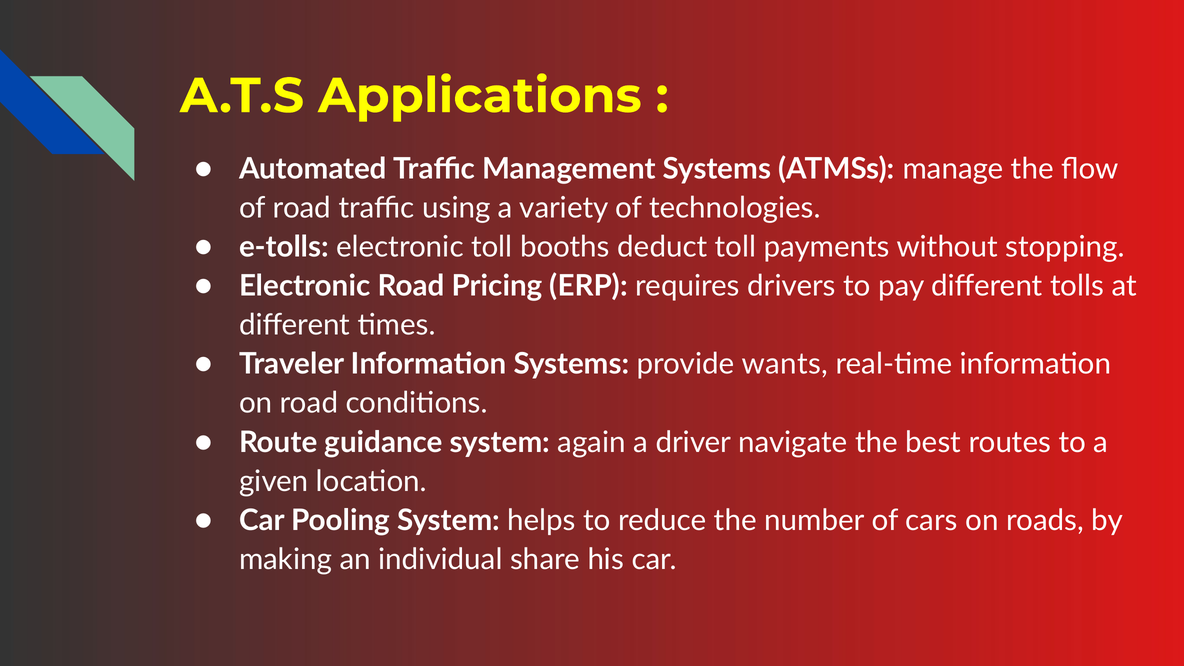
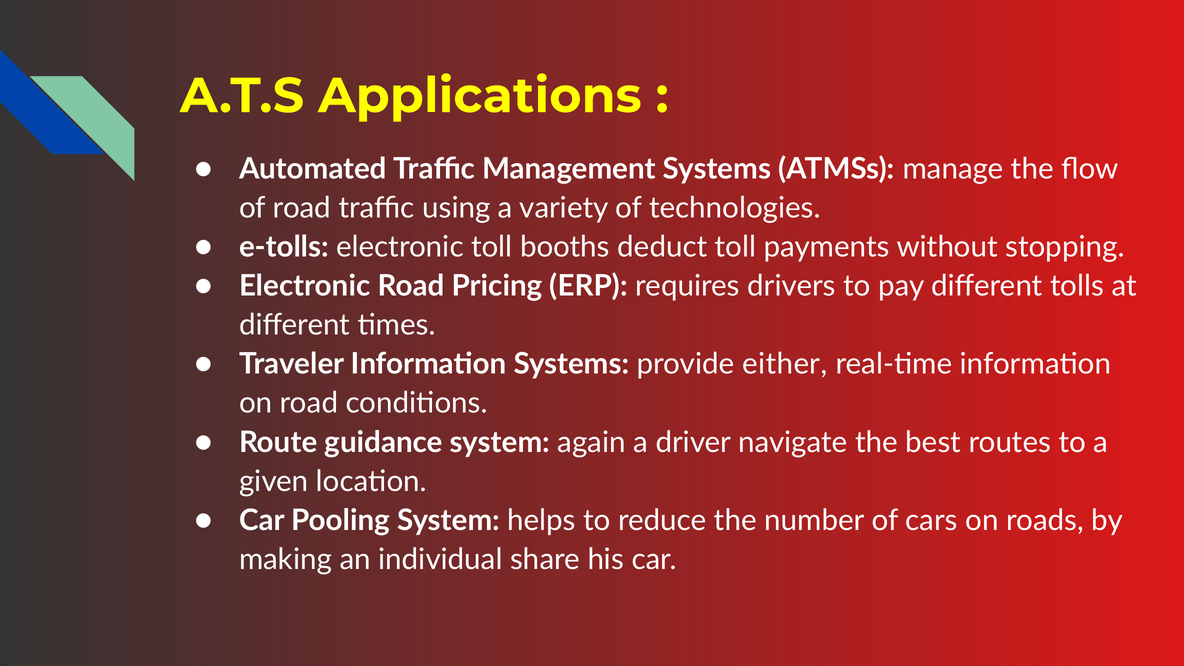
wants: wants -> either (785, 364)
